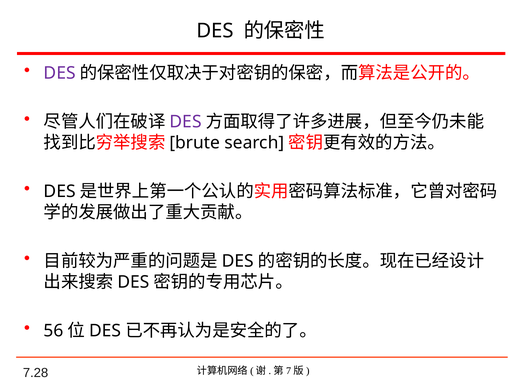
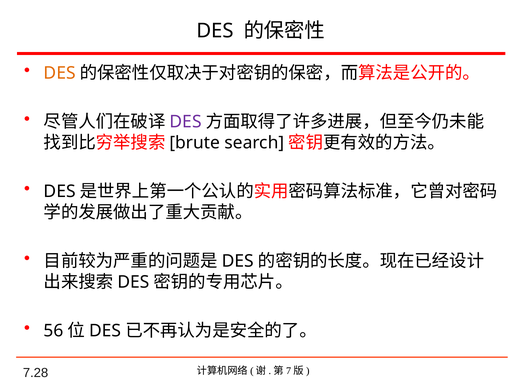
DES colour: purple -> orange (60, 73)
